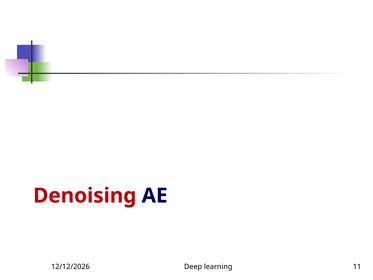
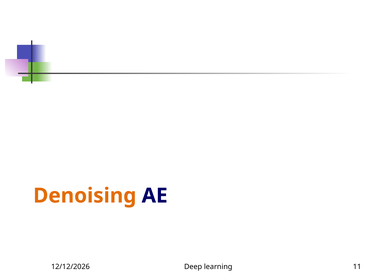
Denoising colour: red -> orange (85, 196)
